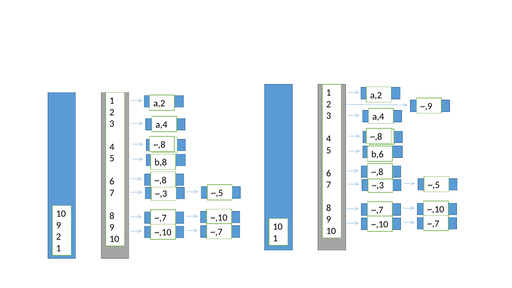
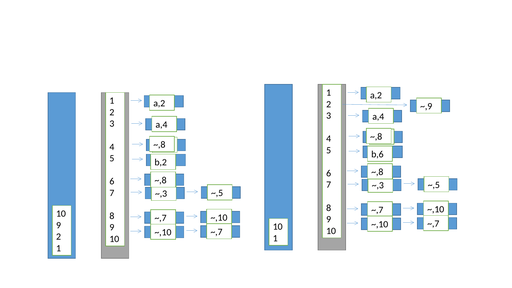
b,8: b,8 -> b,2 (161, 162)
